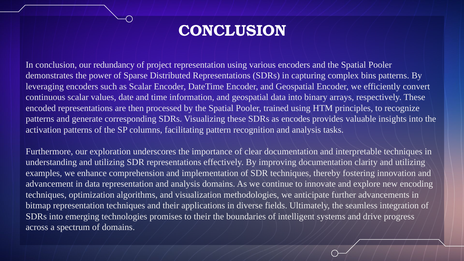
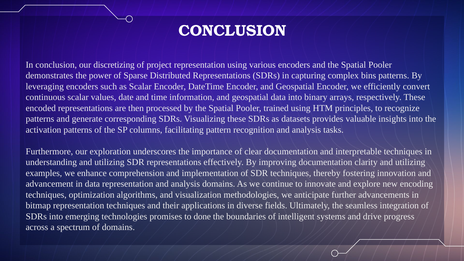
redundancy: redundancy -> discretizing (114, 65)
encodes: encodes -> datasets (296, 119)
to their: their -> done (202, 216)
